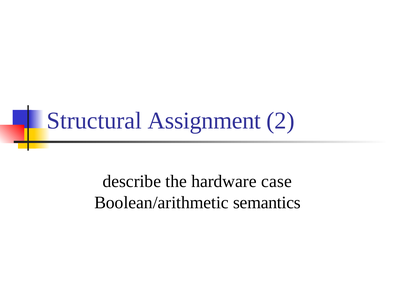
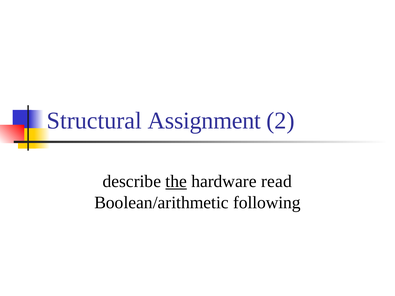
the underline: none -> present (176, 182)
case: case -> read (277, 182)
semantics: semantics -> following (267, 203)
